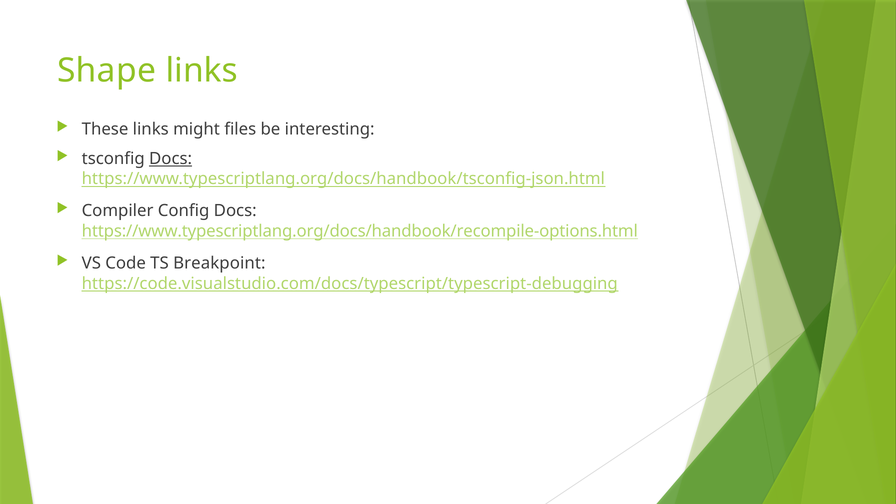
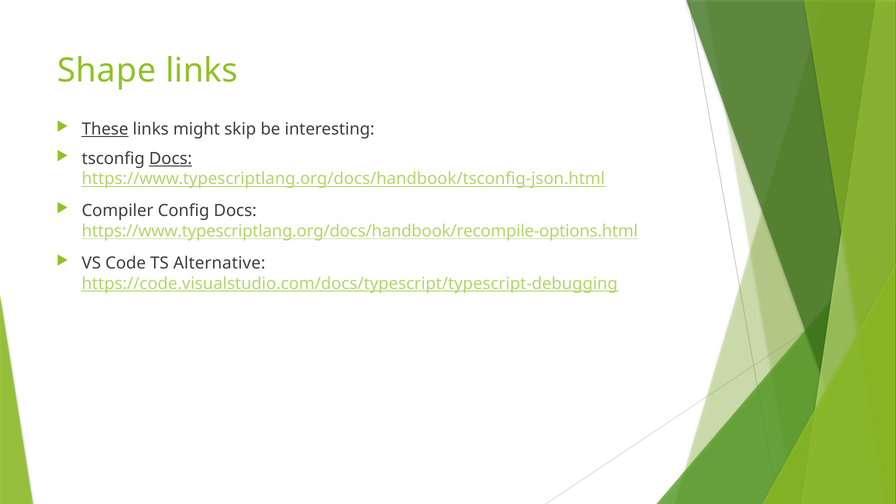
These underline: none -> present (105, 129)
files: files -> skip (240, 129)
Breakpoint: Breakpoint -> Alternative (219, 263)
